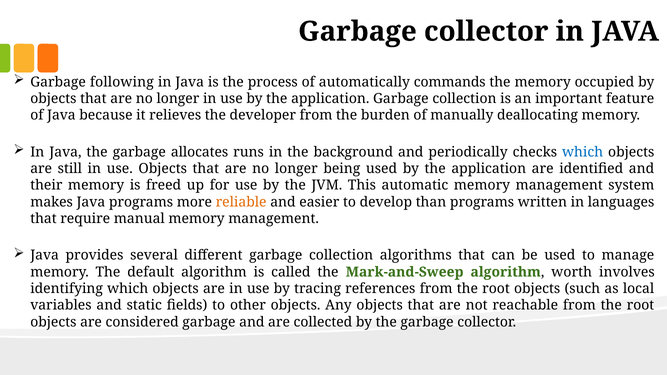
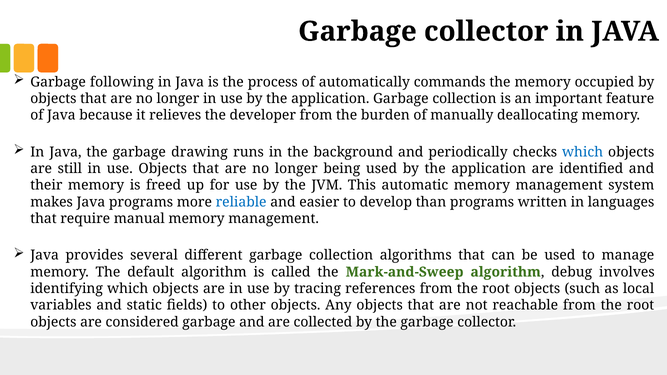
allocates: allocates -> drawing (199, 152)
reliable colour: orange -> blue (241, 202)
worth: worth -> debug (572, 272)
